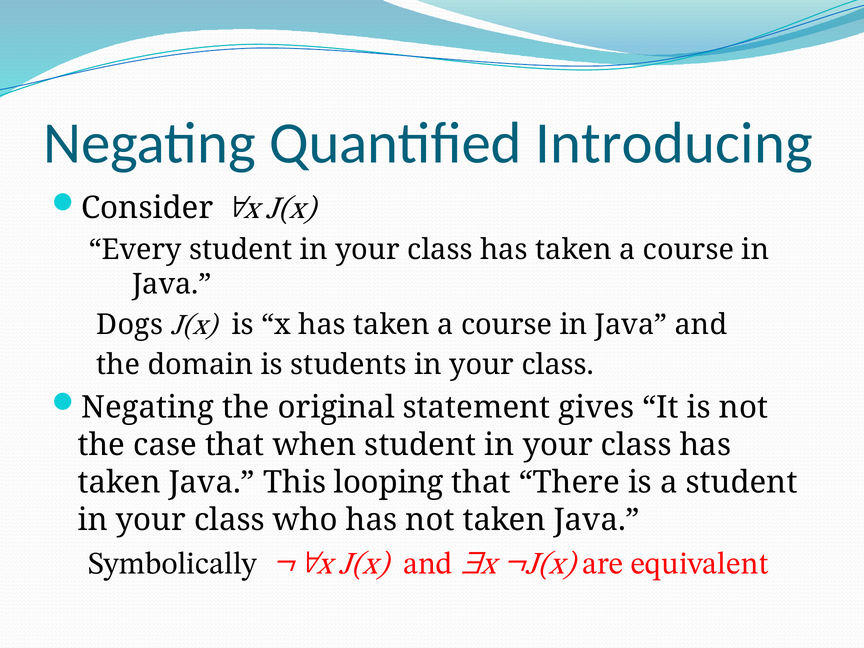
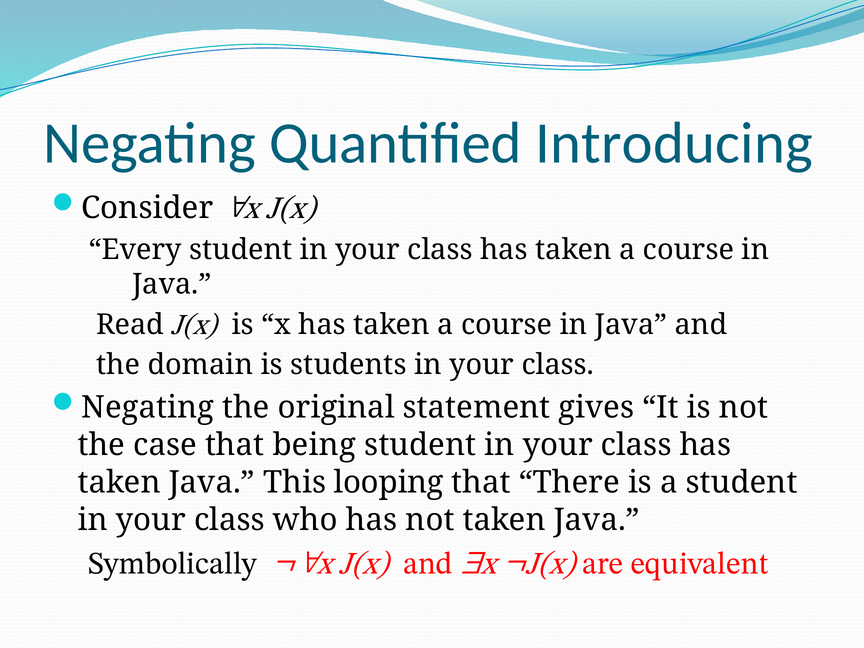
Dogs: Dogs -> Read (130, 325)
when: when -> being (314, 445)
